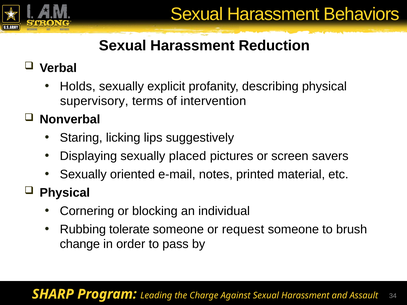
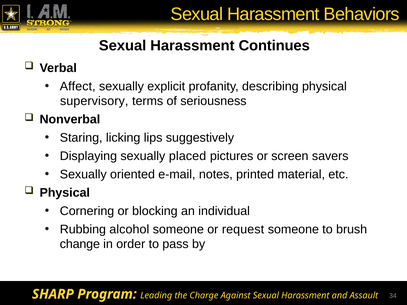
Reduction: Reduction -> Continues (274, 46)
Holds: Holds -> Affect (78, 86)
intervention: intervention -> seriousness (213, 101)
tolerate: tolerate -> alcohol (129, 229)
